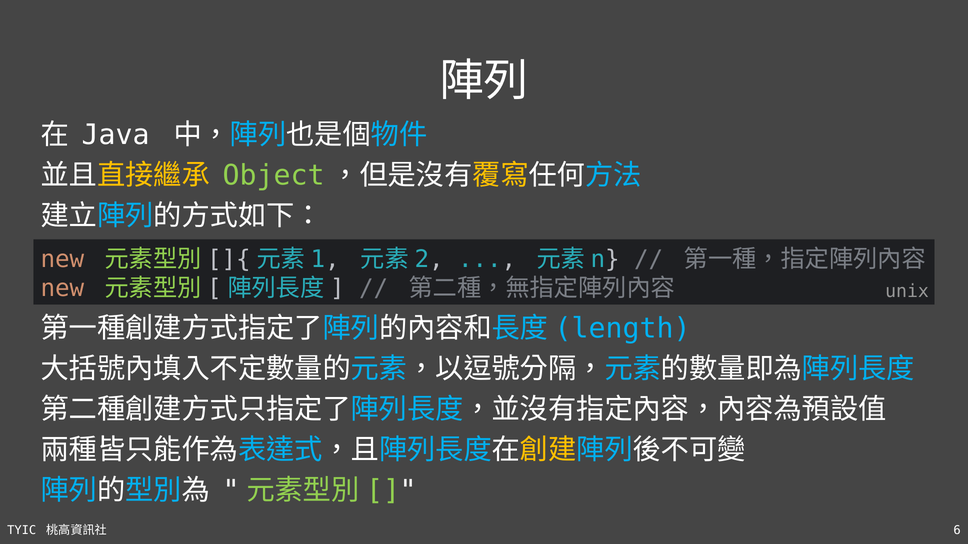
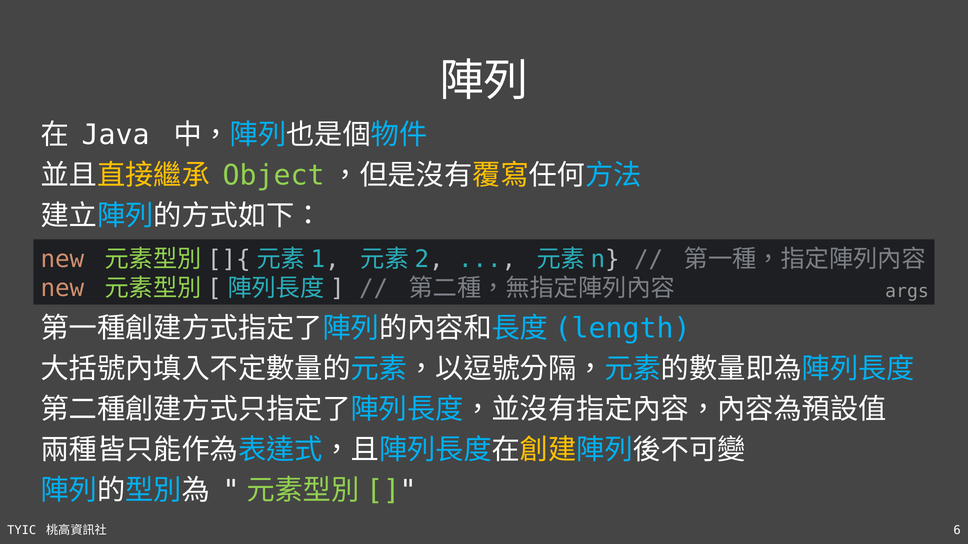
unix: unix -> args (907, 292)
